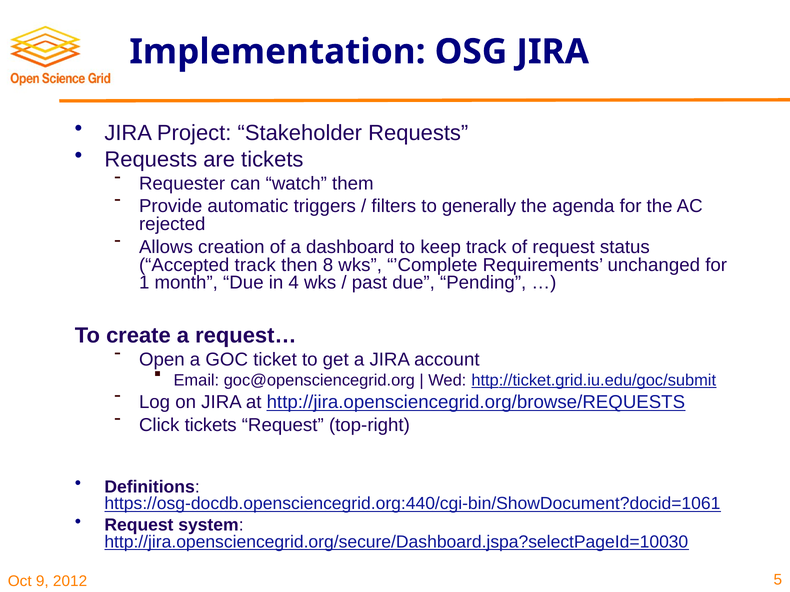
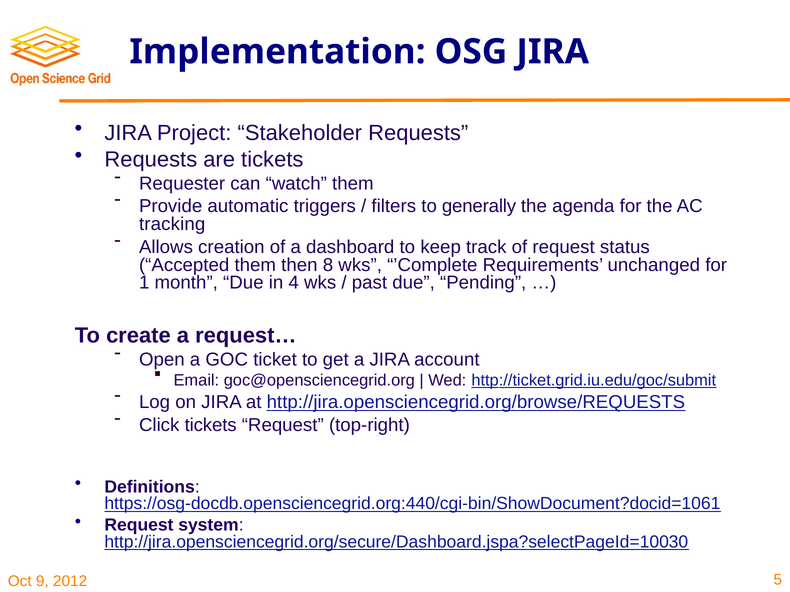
rejected: rejected -> tracking (172, 224)
Accepted track: track -> them (255, 265)
